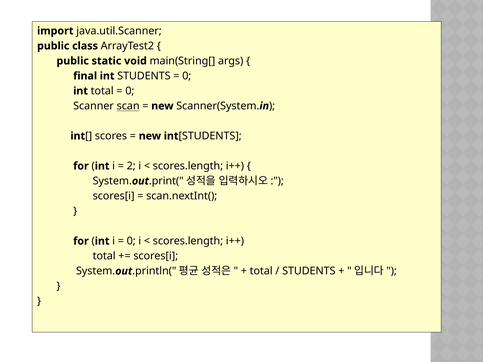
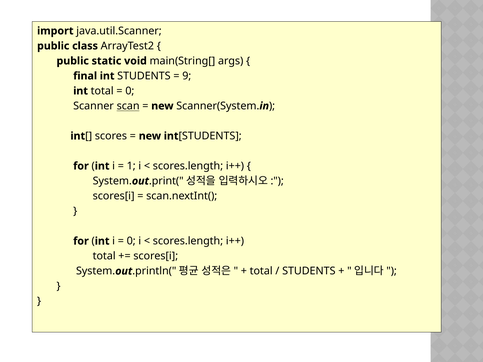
0: 0 -> 9 (187, 76)
2: 2 -> 1 (131, 166)
